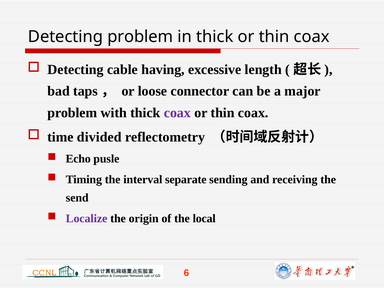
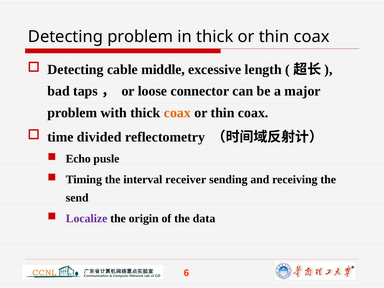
having: having -> middle (163, 69)
coax colour: purple -> orange (177, 113)
separate: separate -> receiver (186, 179)
local: local -> data (204, 218)
